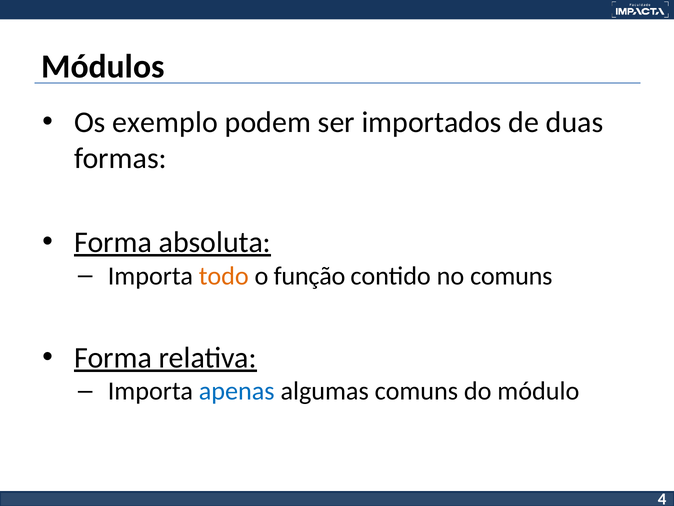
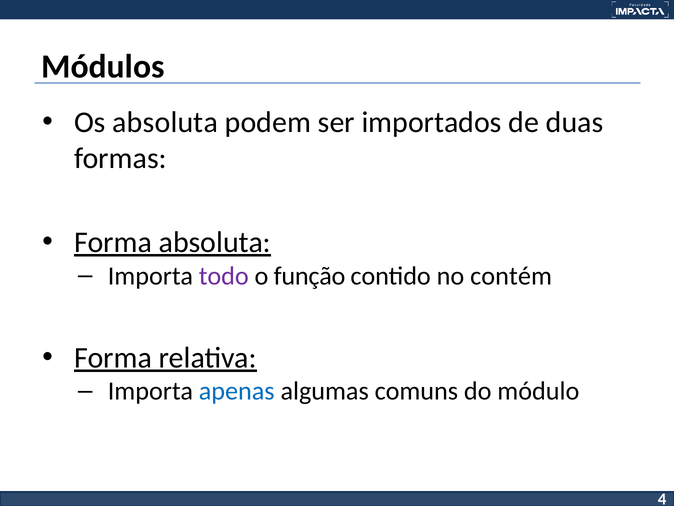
Os exemplo: exemplo -> absoluta (165, 122)
todo colour: orange -> purple (224, 276)
no comuns: comuns -> contém (511, 276)
